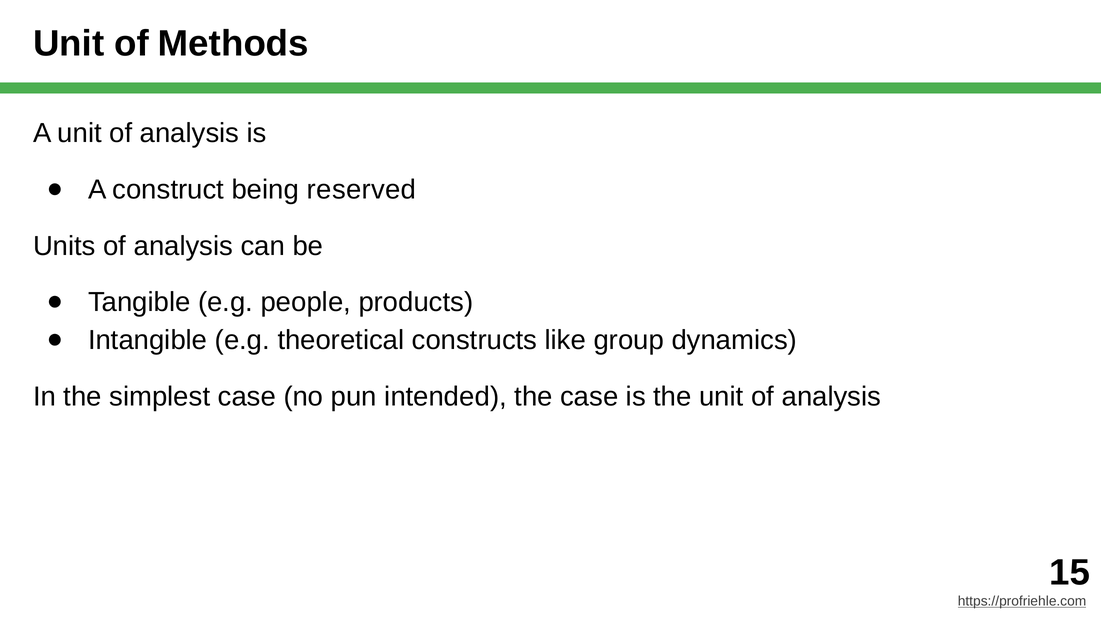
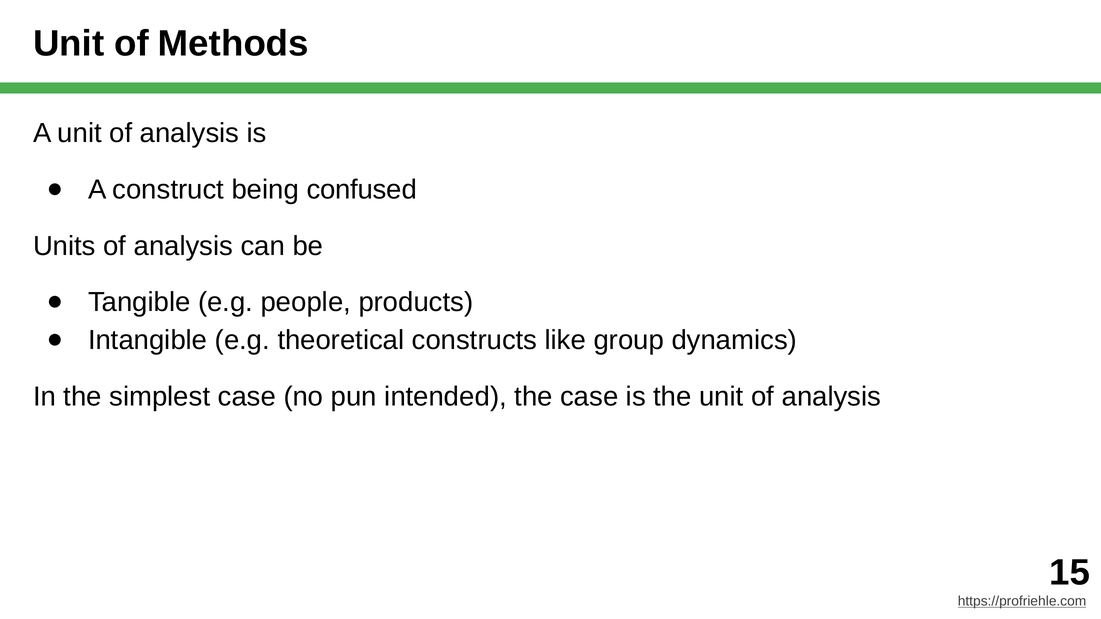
reserved: reserved -> confused (362, 190)
